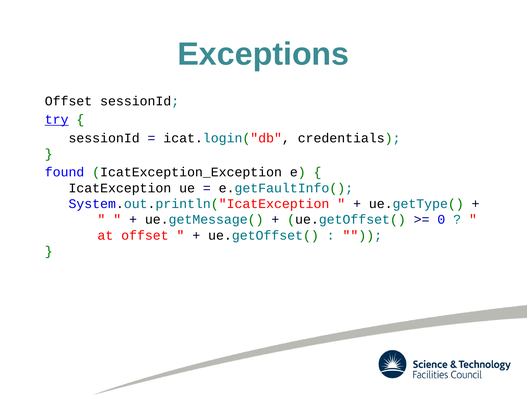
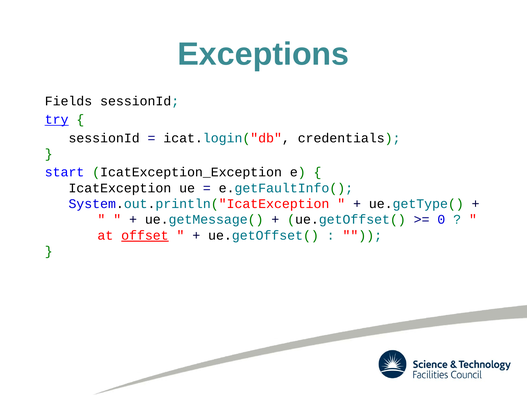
Offset: Offset -> Fields (69, 101)
found: found -> start (65, 172)
offset underline: none -> present (145, 236)
